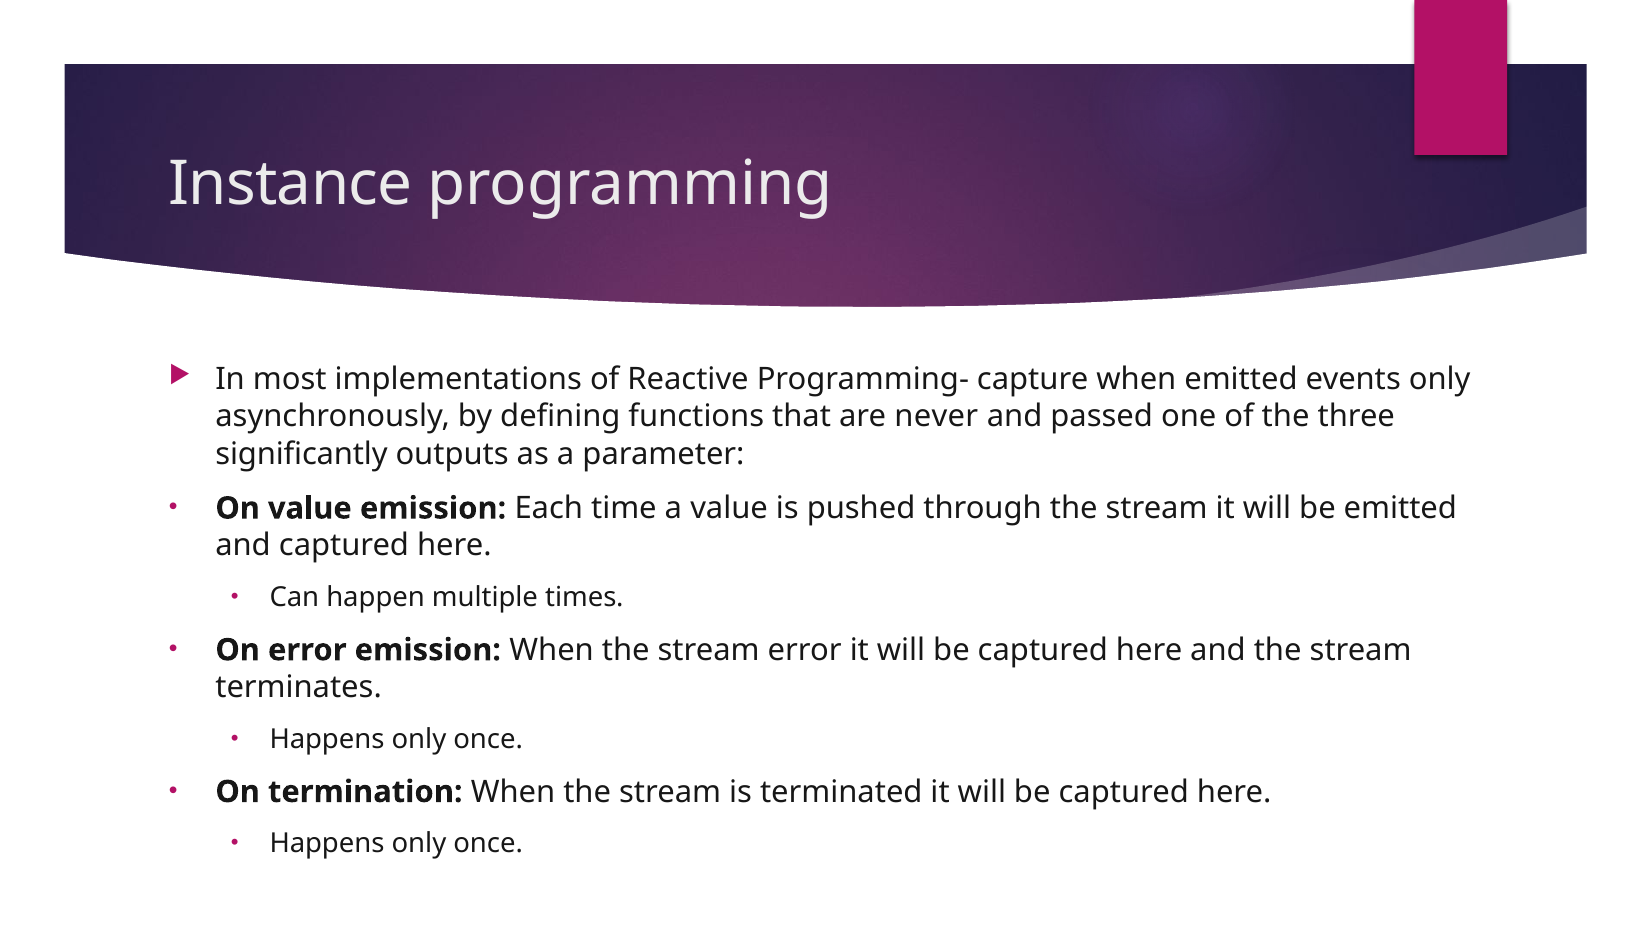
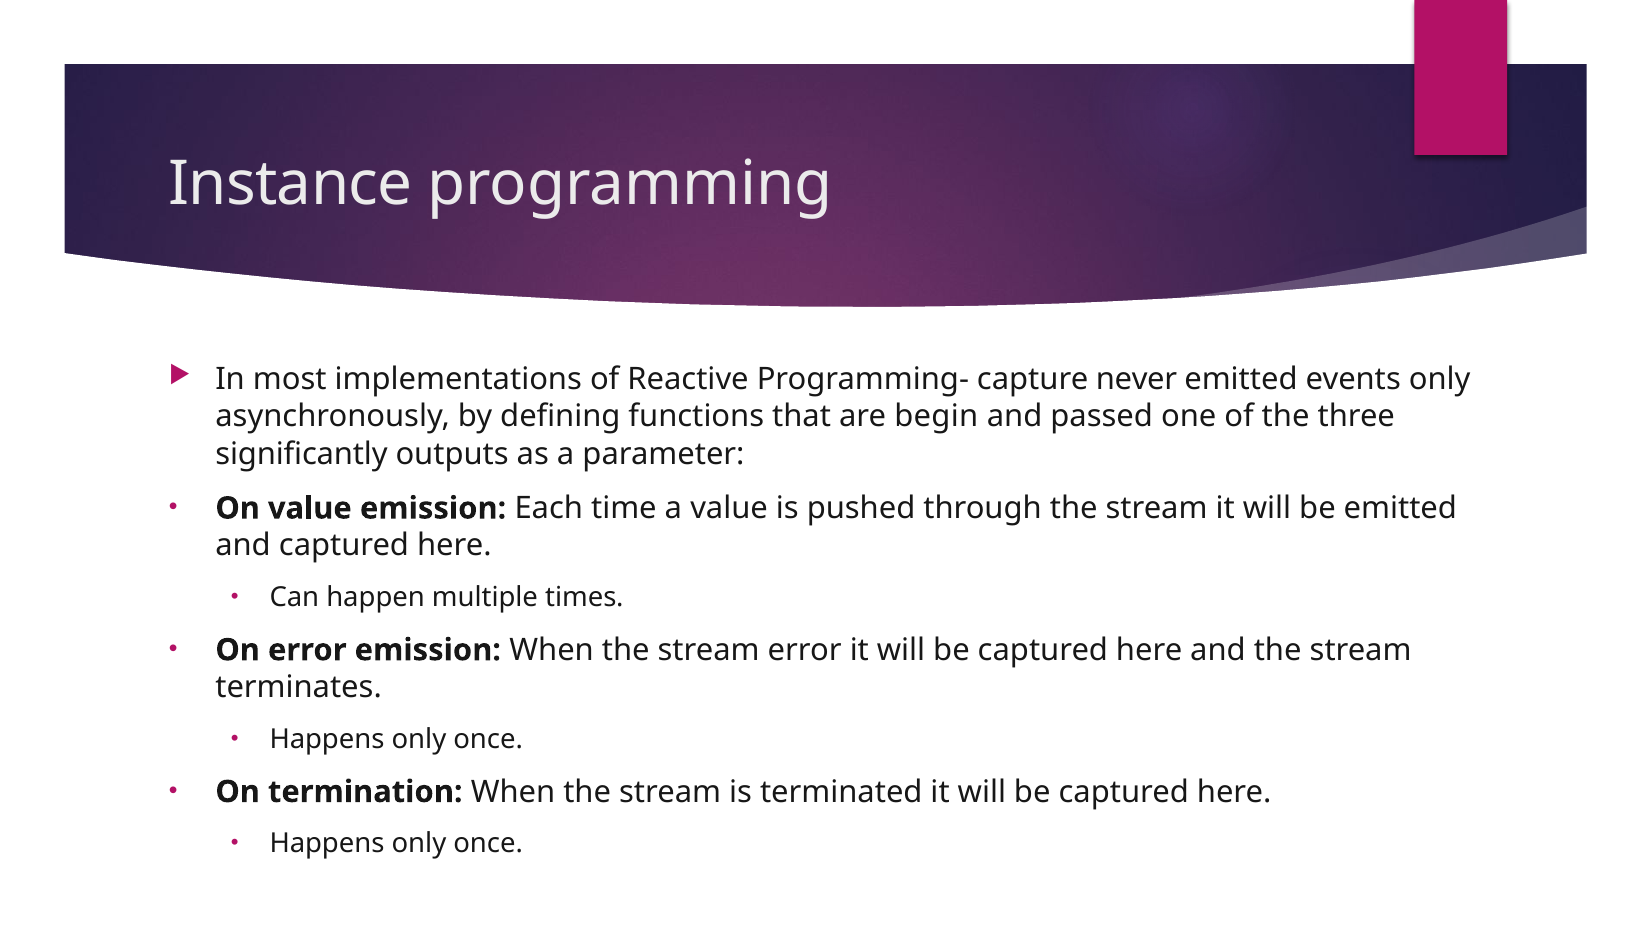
capture when: when -> never (1137, 380)
never: never -> begin (936, 417)
